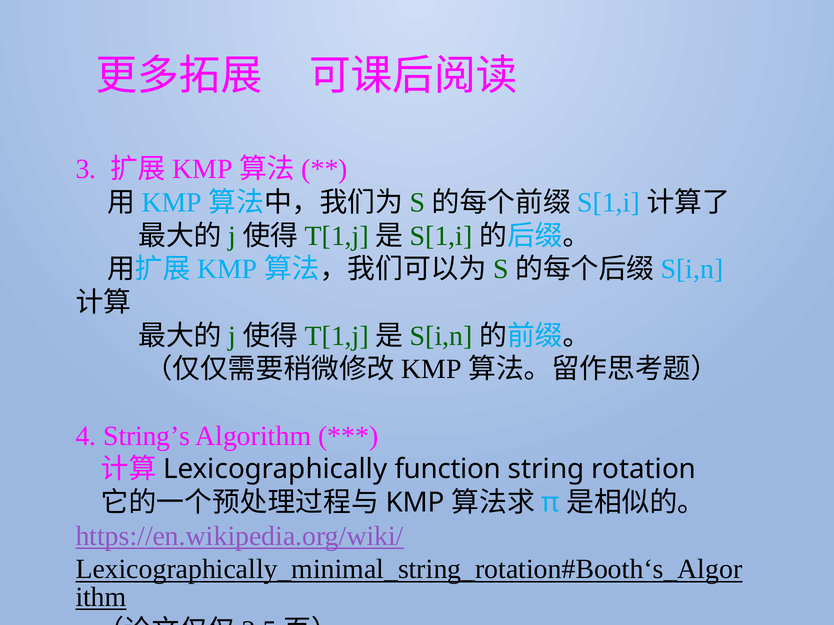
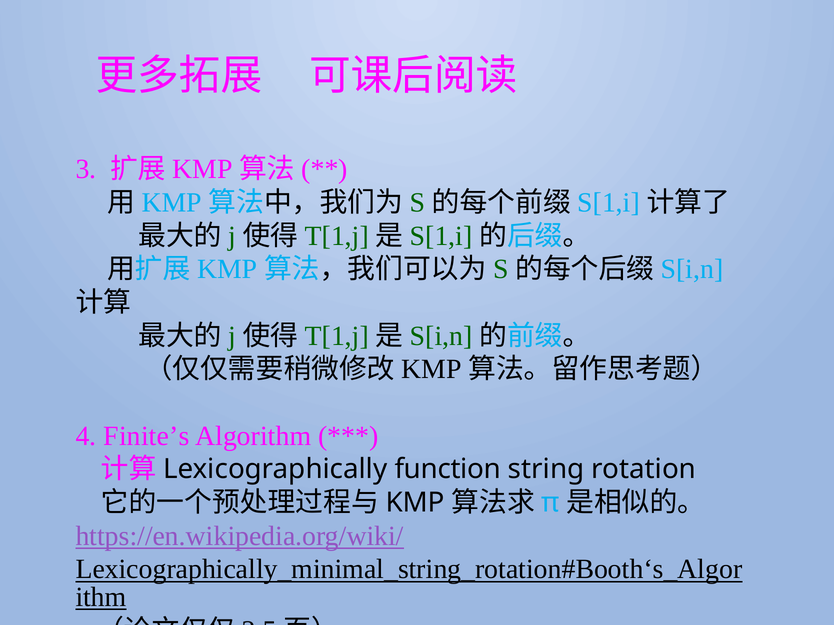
String’s: String’s -> Finite’s (147, 436)
